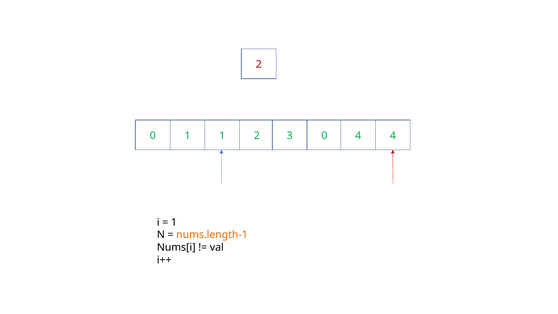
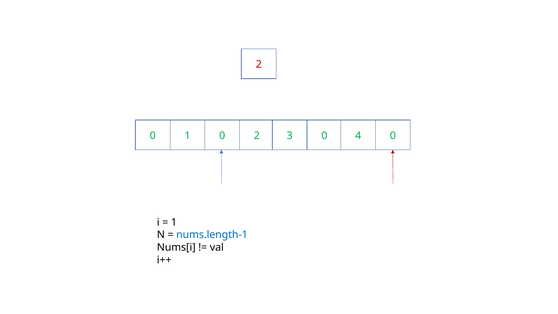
1 1: 1 -> 0 (222, 136)
4 4: 4 -> 0 (393, 136)
nums.length-1 colour: orange -> blue (212, 235)
